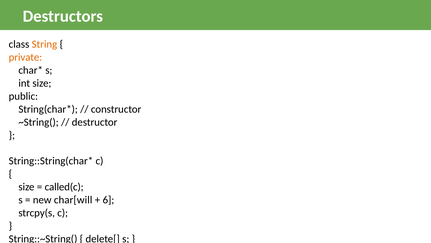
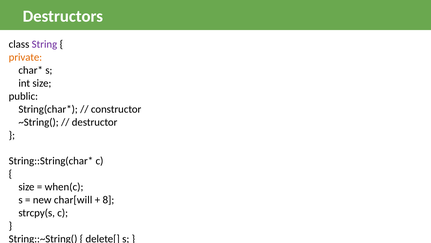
String colour: orange -> purple (44, 44)
called(c: called(c -> when(c (64, 187)
6: 6 -> 8 (108, 199)
